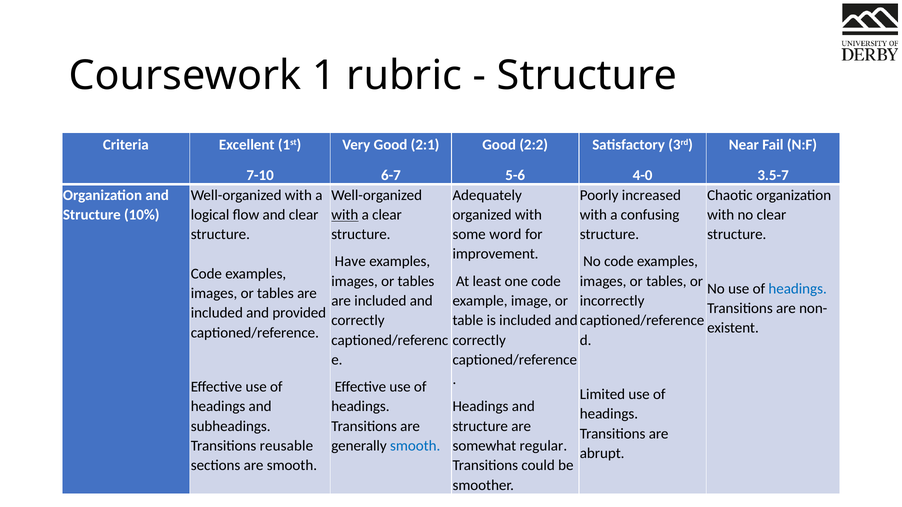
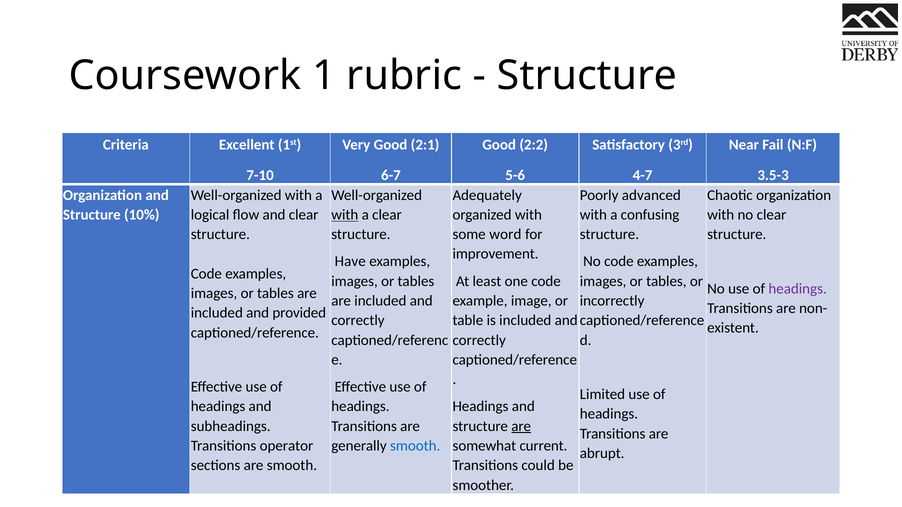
4-0: 4-0 -> 4-7 (643, 176)
3.5-7: 3.5-7 -> 3.5-3 (773, 176)
increased: increased -> advanced (651, 195)
headings colour: blue -> purple (798, 289)
are underline: none -> present (521, 426)
reusable: reusable -> operator (287, 446)
regular: regular -> current (543, 446)
